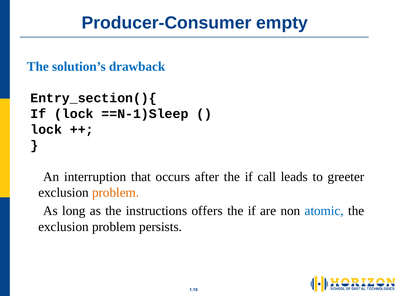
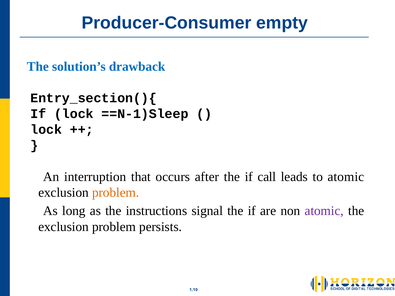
to greeter: greeter -> atomic (346, 177)
offers: offers -> signal (207, 211)
atomic colour: blue -> purple (324, 211)
